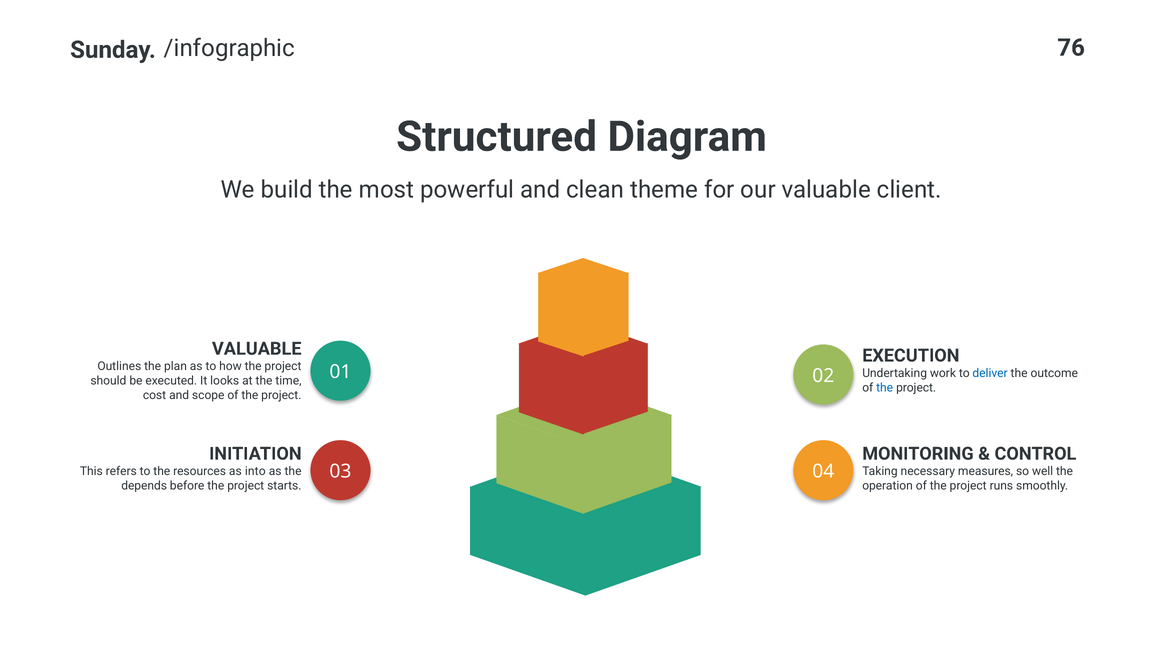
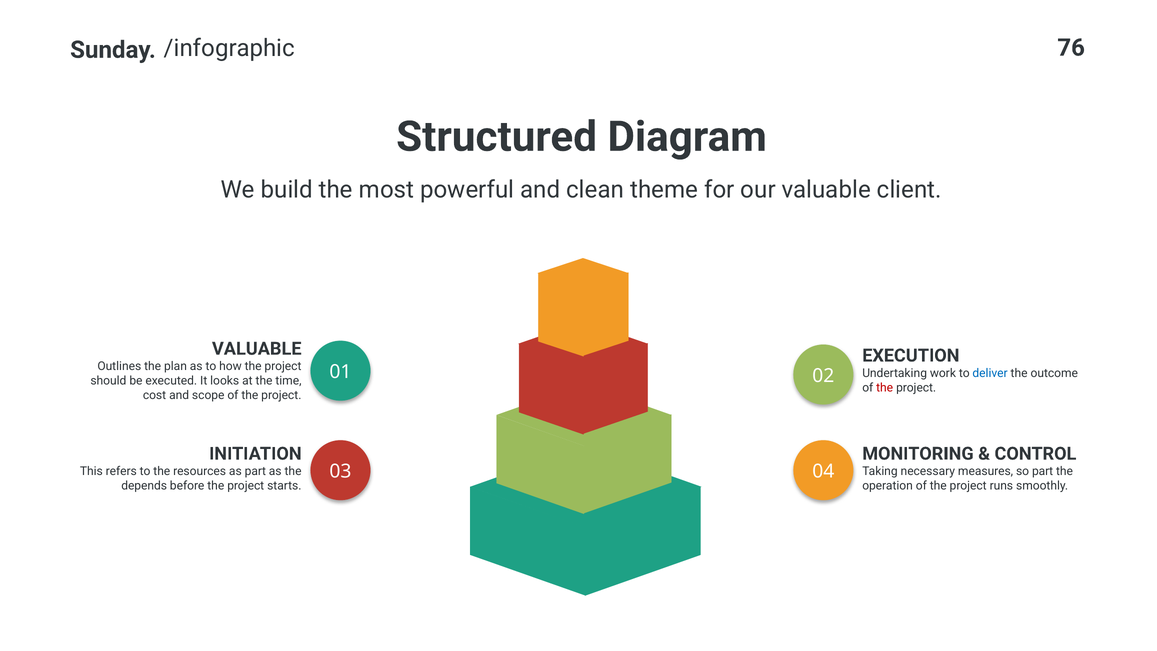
the colour: blue -> red (885, 387)
as into: into -> part (255, 471)
so well: well -> part (1043, 471)
